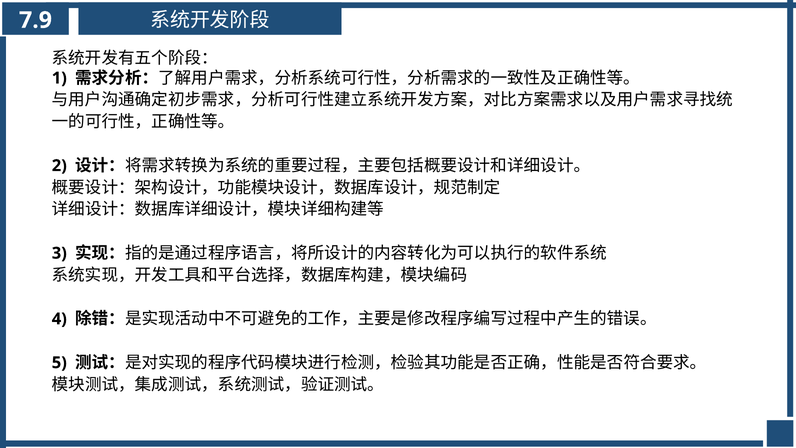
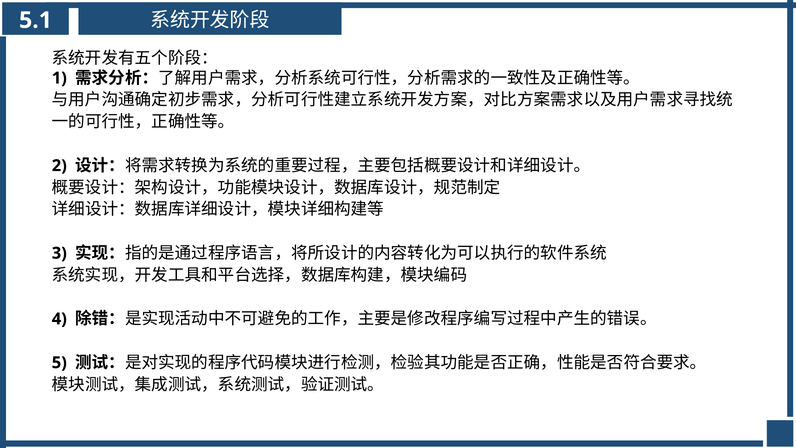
7.9: 7.9 -> 5.1 (35, 20)
